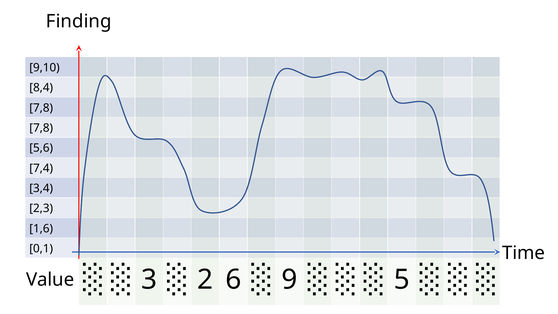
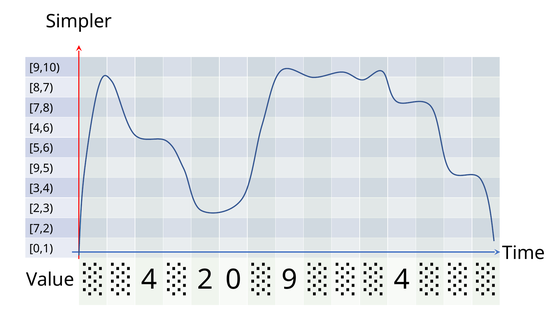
Finding: Finding -> Simpler (79, 21)
8,4: 8,4 -> 8,7 (41, 88)
7,8: 7,8 -> 4,6 (41, 128)
7,4: 7,4 -> 9,5 (41, 168)
1,6: 1,6 -> 7,2 (41, 228)
3: 3 -> 4 (149, 279)
6: 6 -> 0 (233, 279)
5: 5 -> 4 (402, 279)
